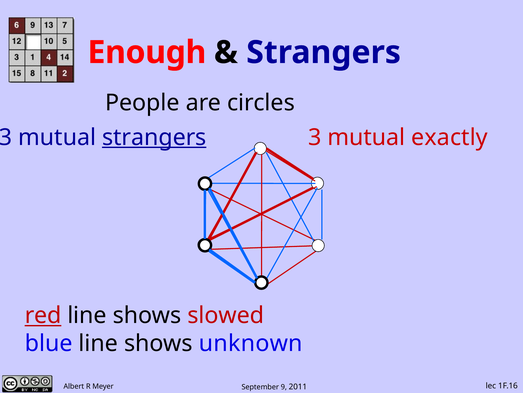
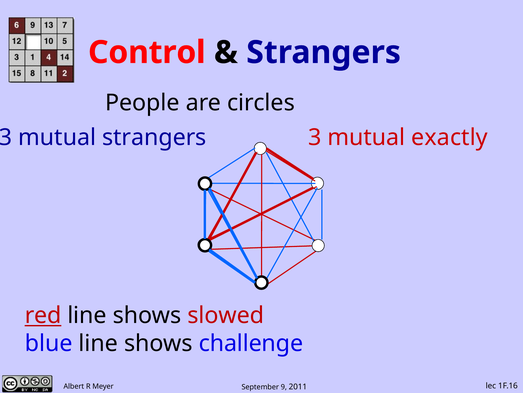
Enough: Enough -> Control (147, 52)
strangers underline: present -> none (154, 137)
unknown: unknown -> challenge (251, 343)
